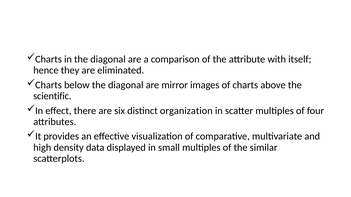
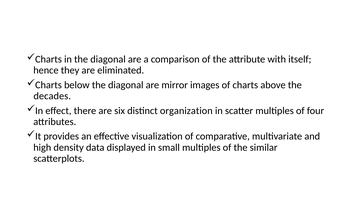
scientific: scientific -> decades (52, 96)
